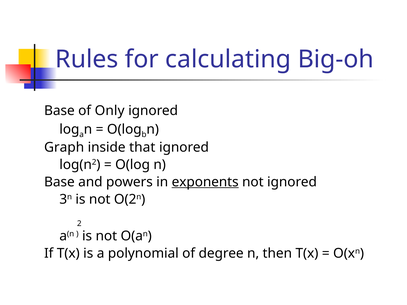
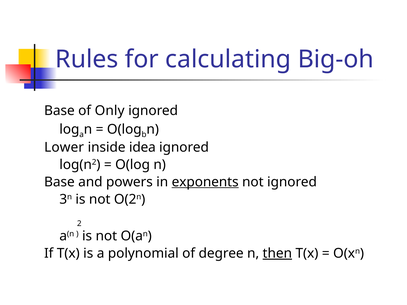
Graph: Graph -> Lower (64, 147)
that: that -> idea (142, 147)
then underline: none -> present (277, 253)
